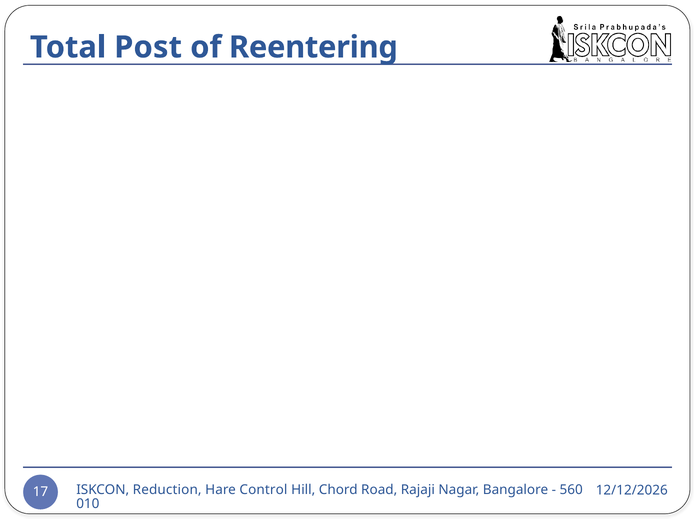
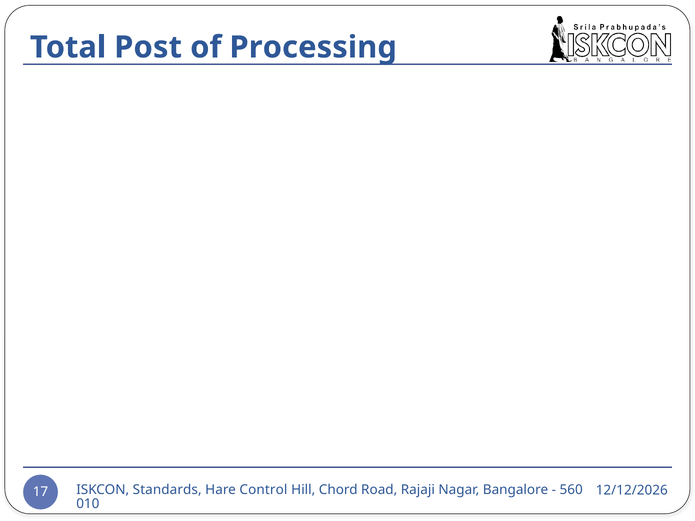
Reentering: Reentering -> Processing (313, 47)
Reduction: Reduction -> Standards (167, 490)
